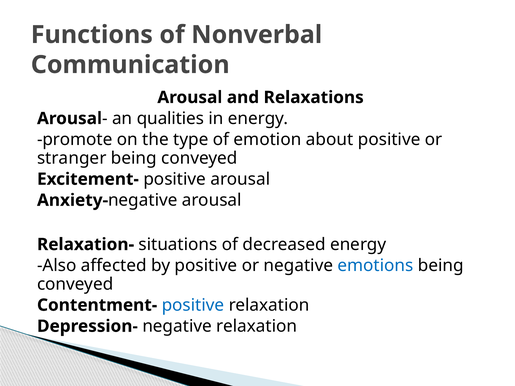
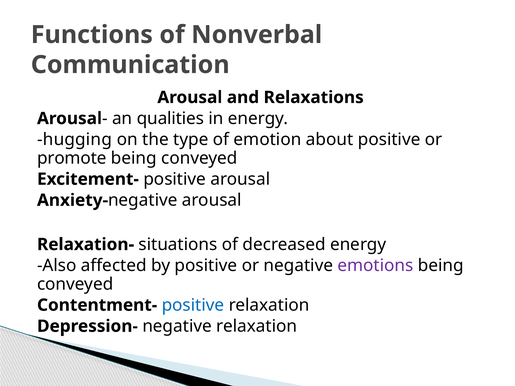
promote: promote -> hugging (75, 140)
stranger: stranger -> promote (72, 158)
emotions colour: blue -> purple (375, 266)
